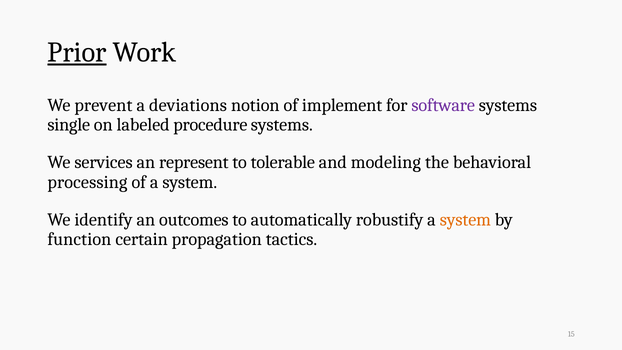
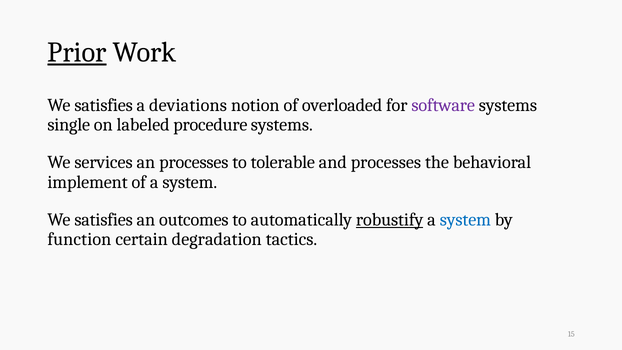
prevent: prevent -> satisfies (104, 105)
implement: implement -> overloaded (342, 105)
an represent: represent -> processes (194, 162)
and modeling: modeling -> processes (386, 162)
processing: processing -> implement (88, 182)
identify: identify -> satisfies (104, 220)
robustify underline: none -> present (390, 220)
system colour: orange -> blue (465, 220)
propagation: propagation -> degradation (217, 239)
